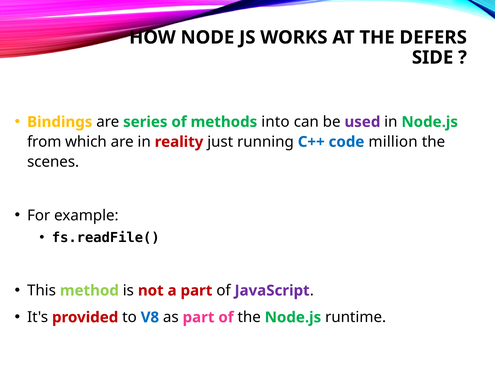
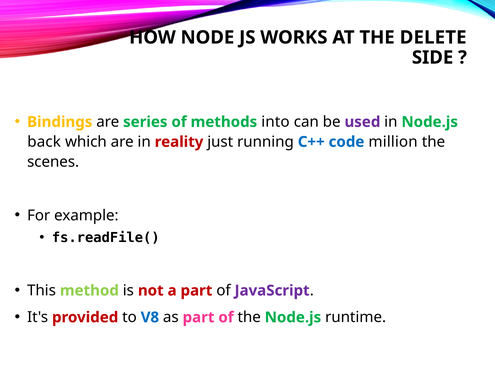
DEFERS: DEFERS -> DELETE (433, 37)
from: from -> back (44, 142)
